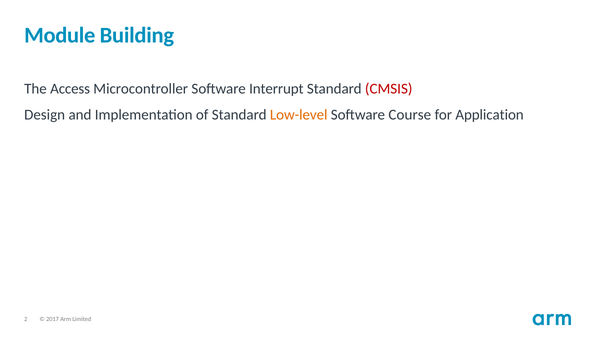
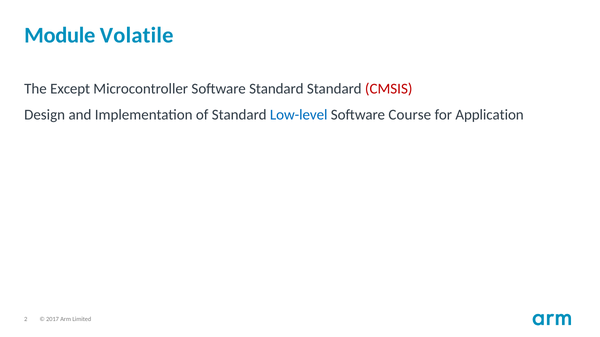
Building: Building -> Volatile (137, 35)
Access: Access -> Except (70, 89)
Software Interrupt: Interrupt -> Standard (276, 89)
Low-level colour: orange -> blue (299, 115)
